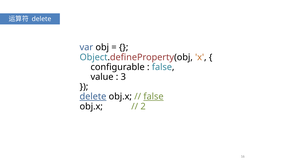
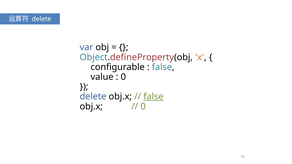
3: 3 -> 0 (123, 77)
delete underline: present -> none (93, 97)
2: 2 -> 0 (143, 107)
